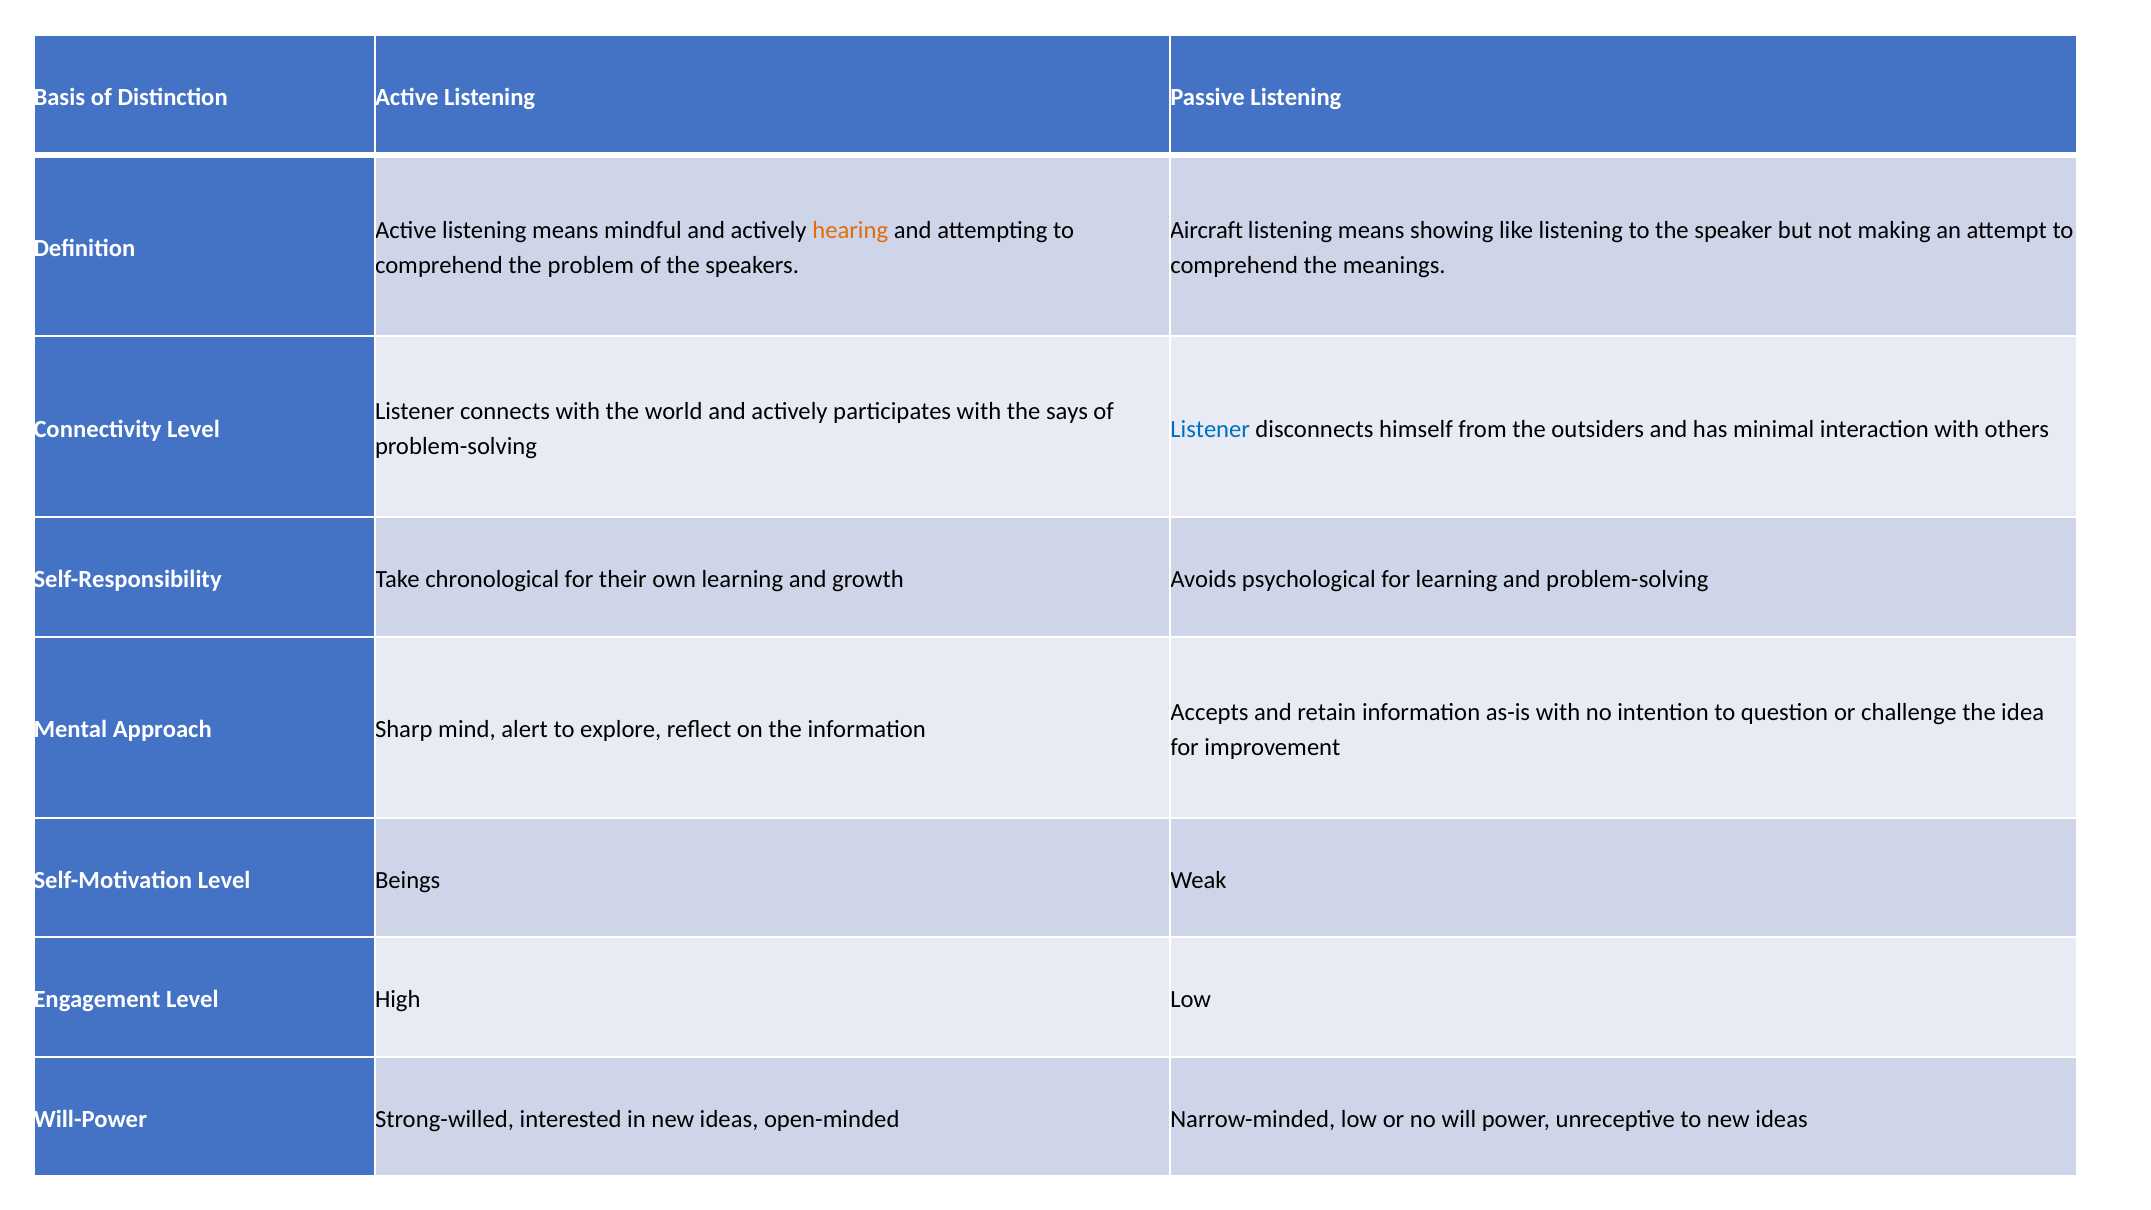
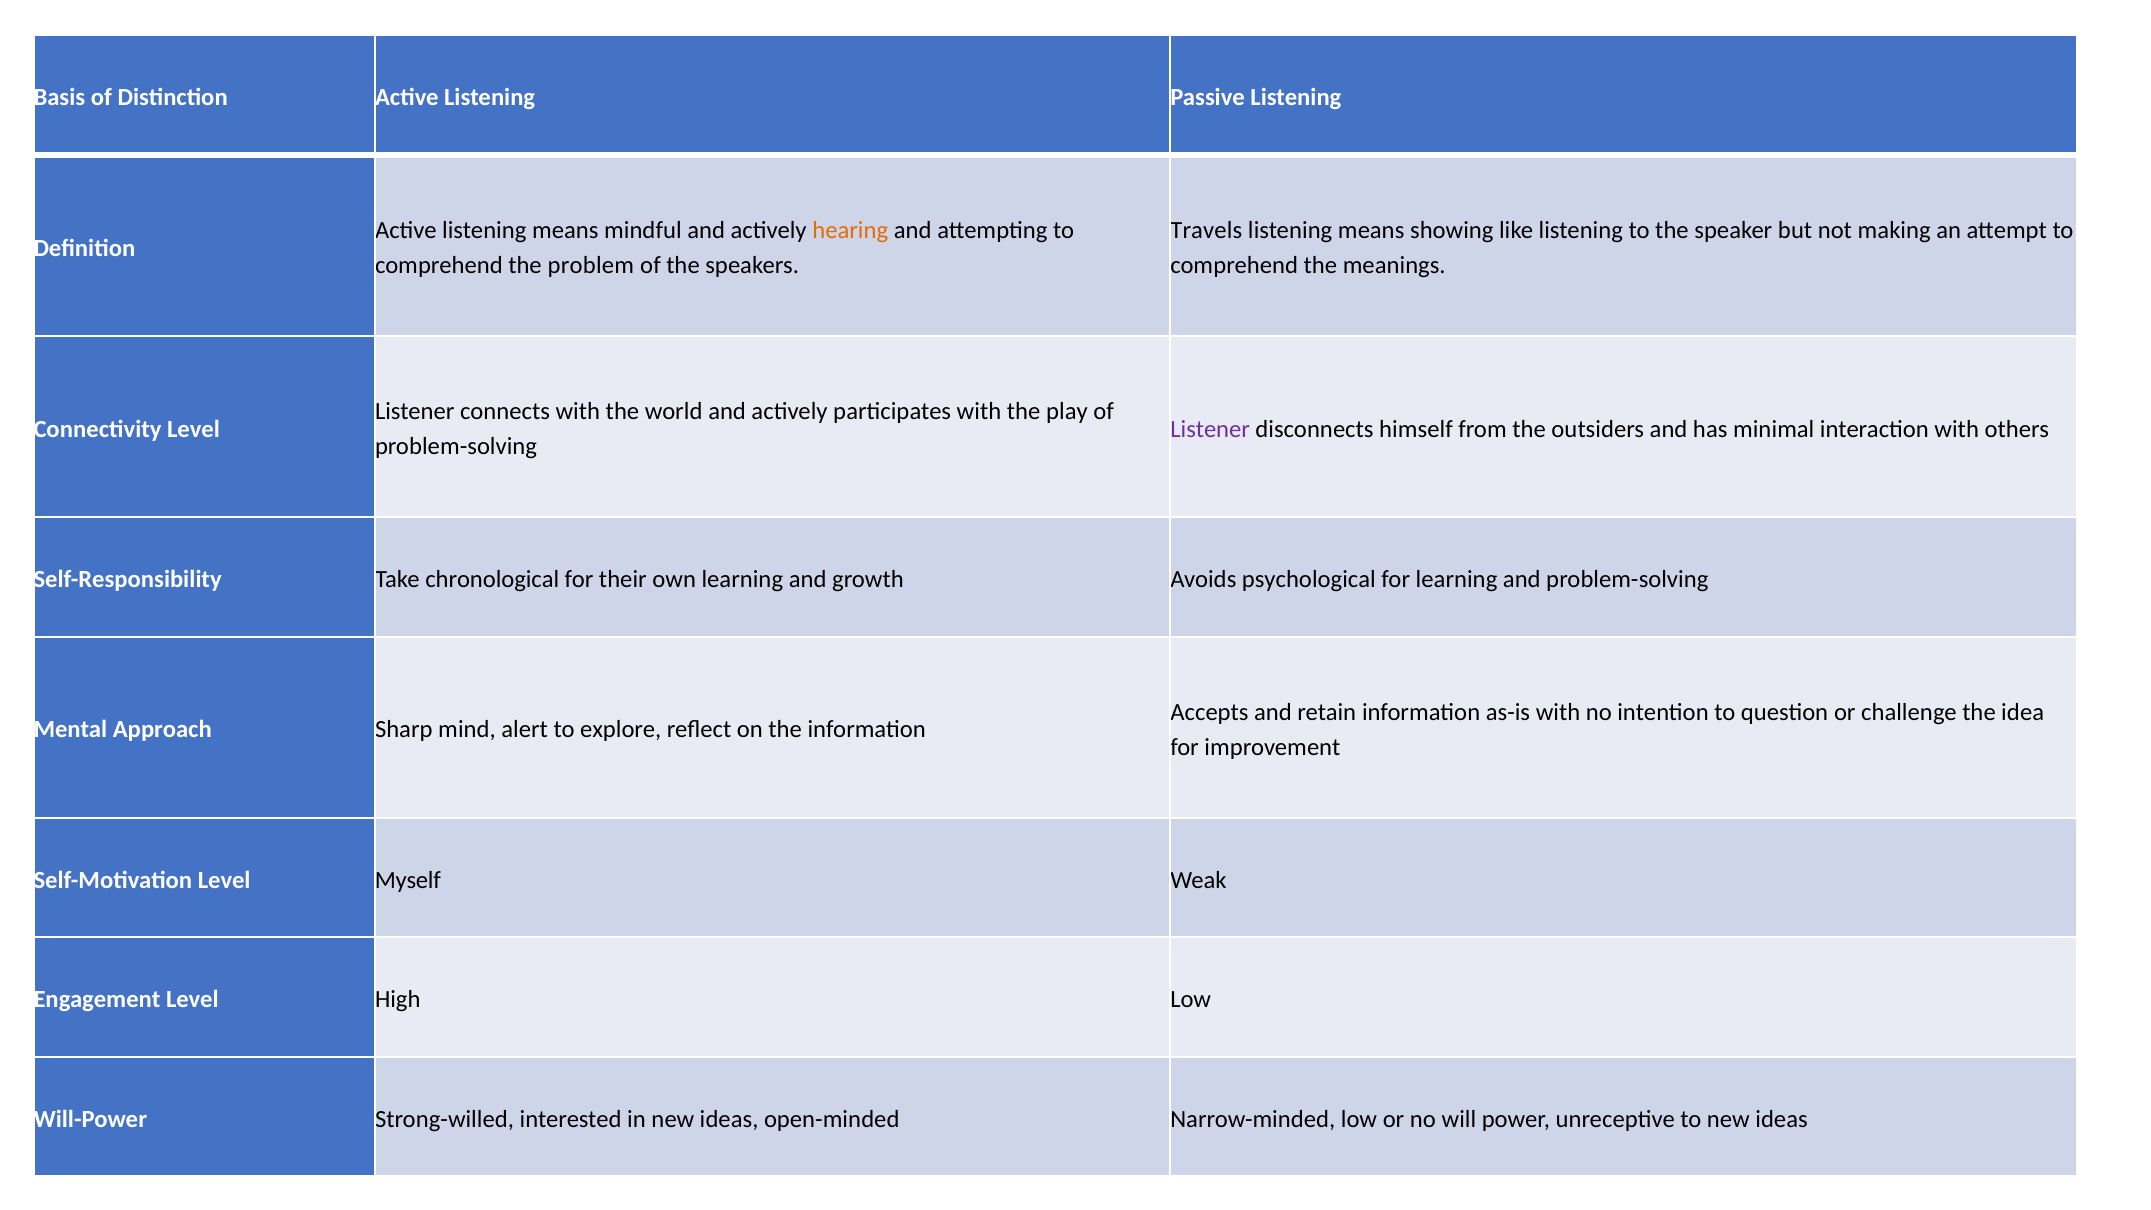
Aircraft: Aircraft -> Travels (1206, 230)
says: says -> play (1067, 412)
Listener colour: blue -> purple (1210, 429)
Beings: Beings -> Myself (408, 880)
